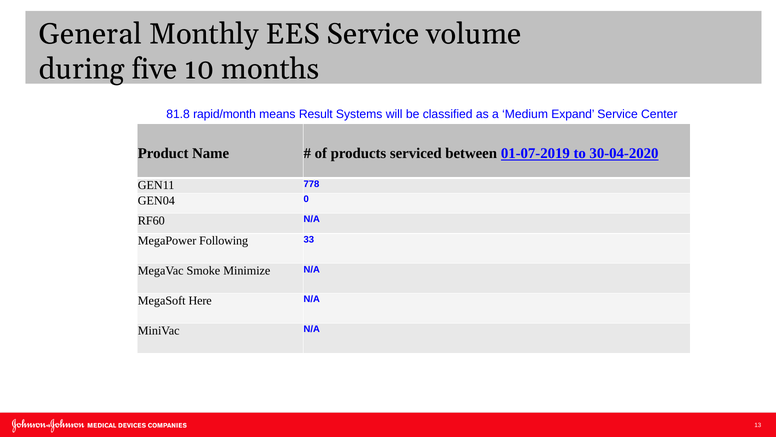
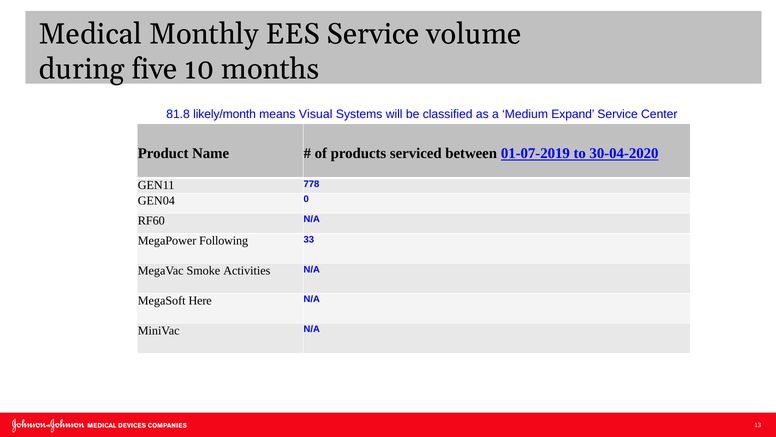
General: General -> Medical (90, 34)
rapid/month: rapid/month -> likely/month (225, 114)
Result: Result -> Visual (316, 114)
Minimize: Minimize -> Activities (247, 271)
